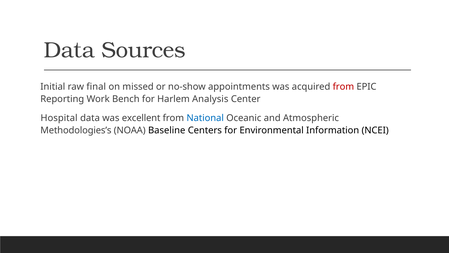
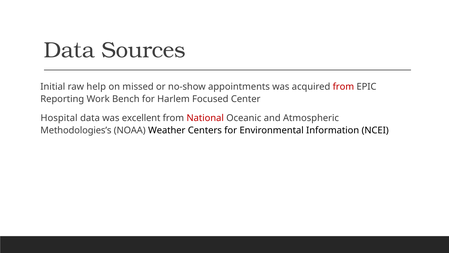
final: final -> help (96, 87)
Analysis: Analysis -> Focused (210, 99)
National colour: blue -> red (205, 118)
Baseline: Baseline -> Weather (167, 130)
